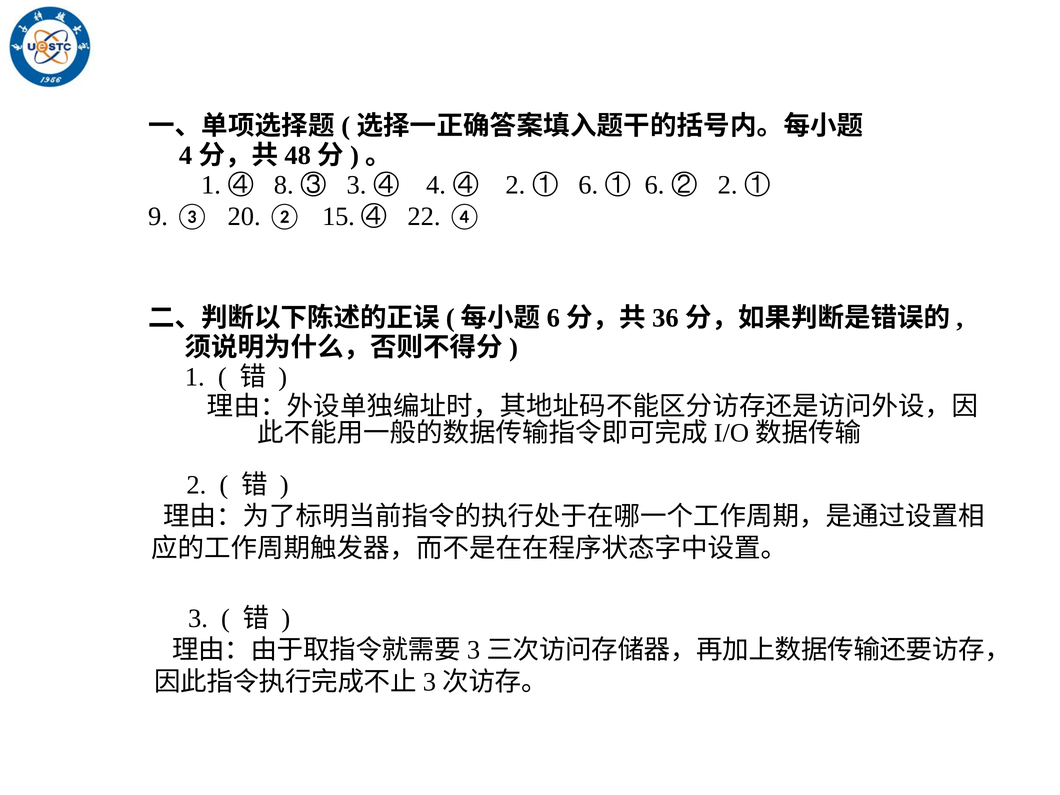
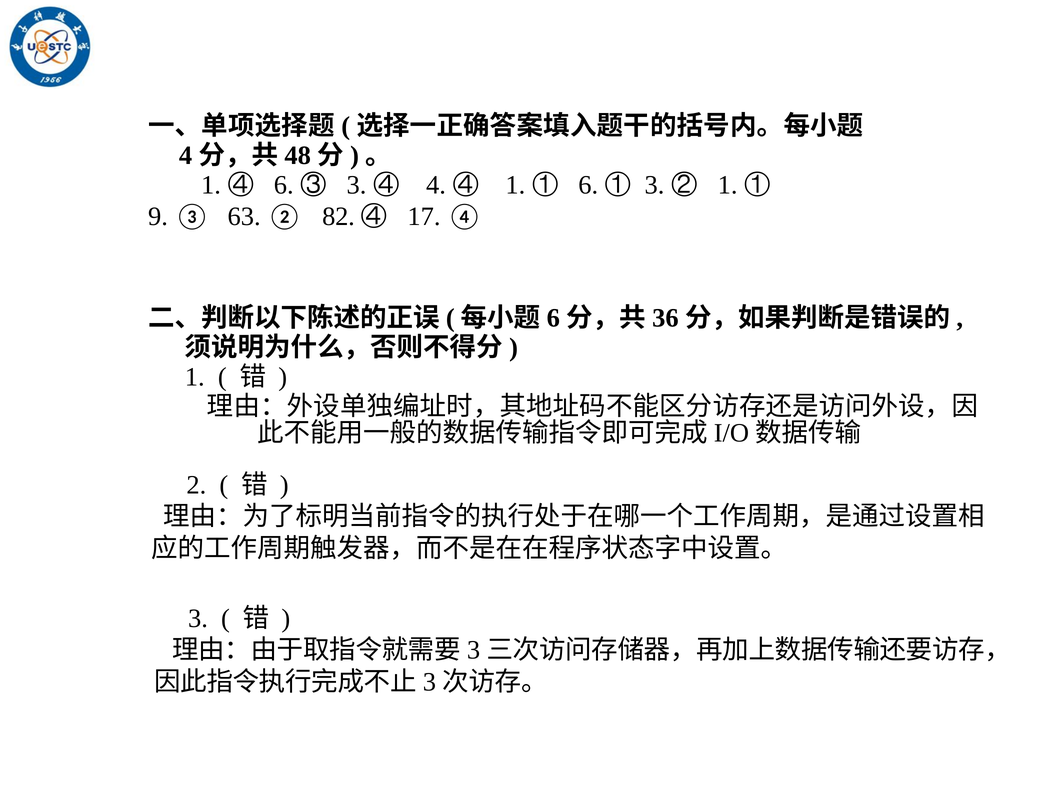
④ 8: 8 -> 6 (284, 185)
4 2: 2 -> 1 (515, 185)
6: 6 -> 3 (654, 185)
② 2: 2 -> 1 (728, 185)
20: 20 -> 63 (244, 217)
15: 15 -> 82 (338, 217)
22: 22 -> 17 (424, 217)
